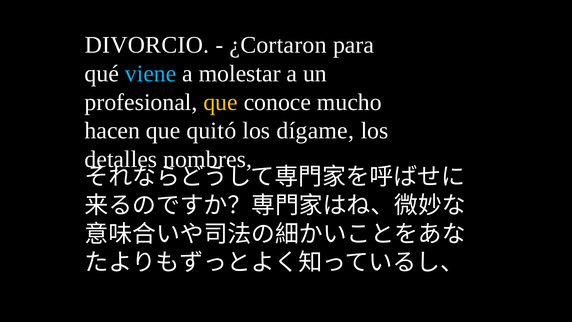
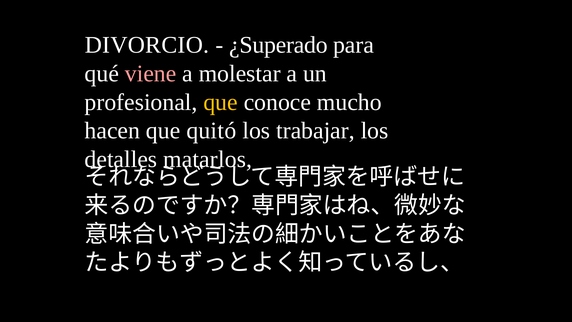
¿Cortaron: ¿Cortaron -> ¿Superado (278, 45)
viene colour: light blue -> pink (151, 74)
dígame: dígame -> trabajar (315, 131)
nombres: nombres -> matarlos (208, 159)
